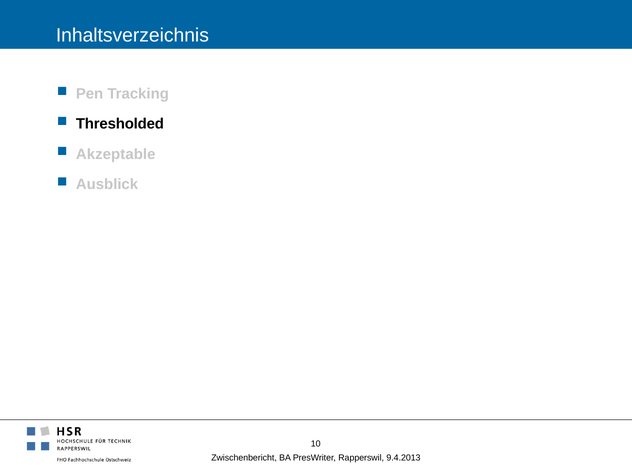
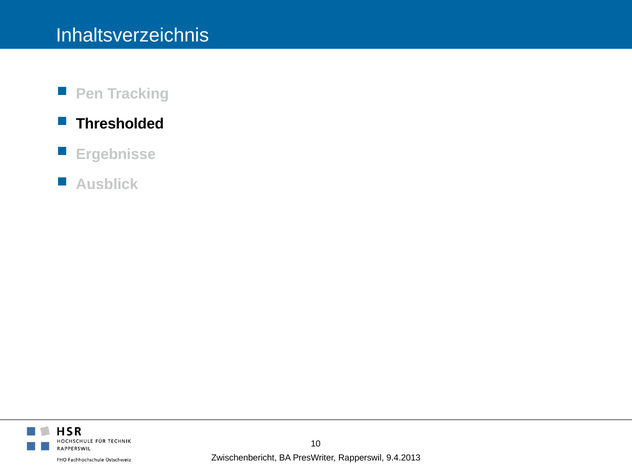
Akzeptable: Akzeptable -> Ergebnisse (116, 154)
